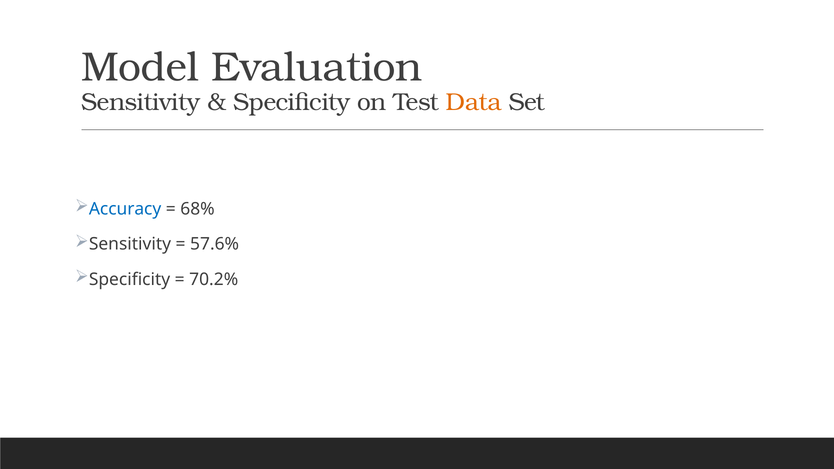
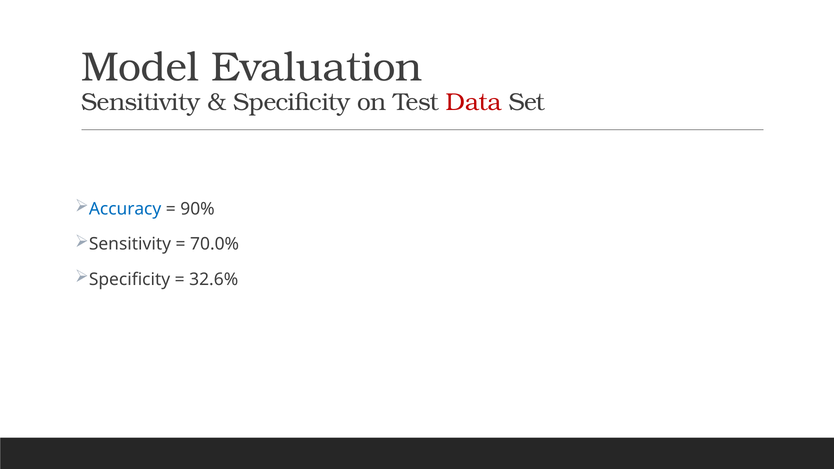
Data colour: orange -> red (474, 102)
68%: 68% -> 90% (197, 209)
57.6%: 57.6% -> 70.0% (215, 244)
70.2%: 70.2% -> 32.6% (214, 279)
